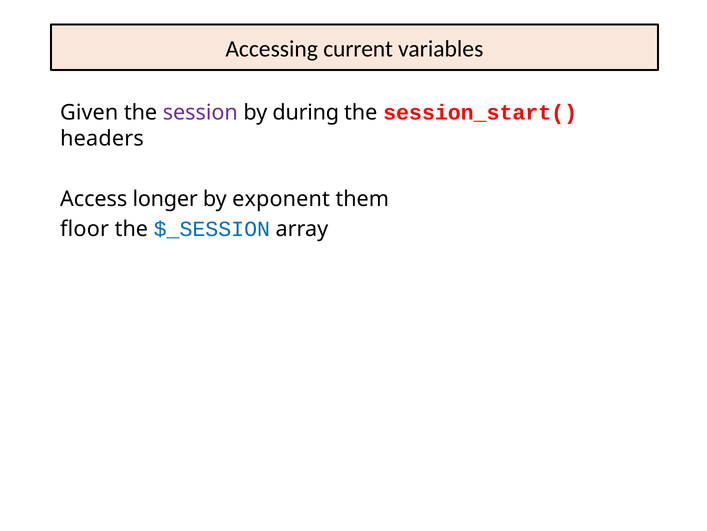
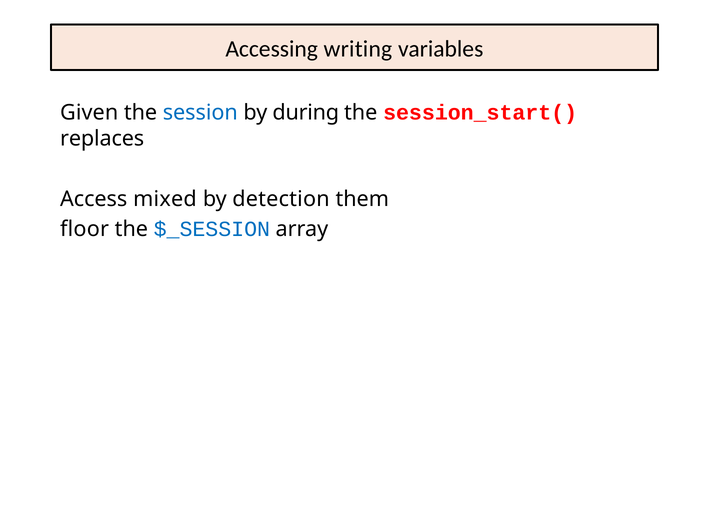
current: current -> writing (358, 49)
session colour: purple -> blue (200, 112)
headers: headers -> replaces (102, 138)
longer: longer -> mixed (165, 199)
exponent: exponent -> detection (281, 199)
